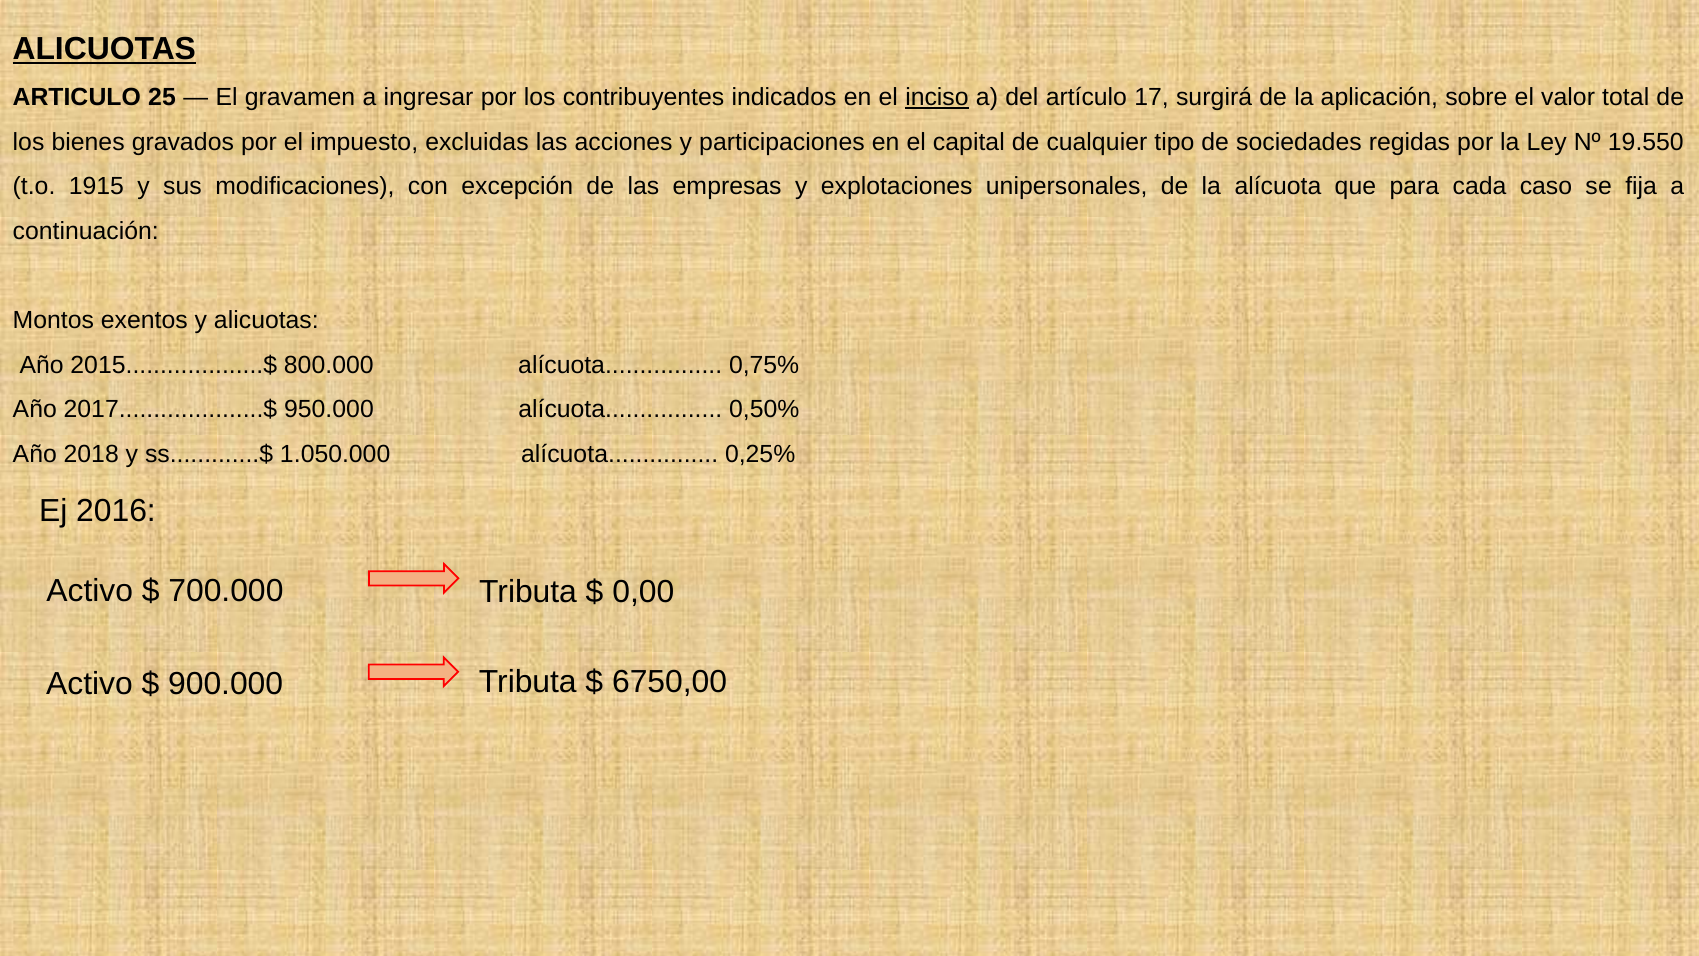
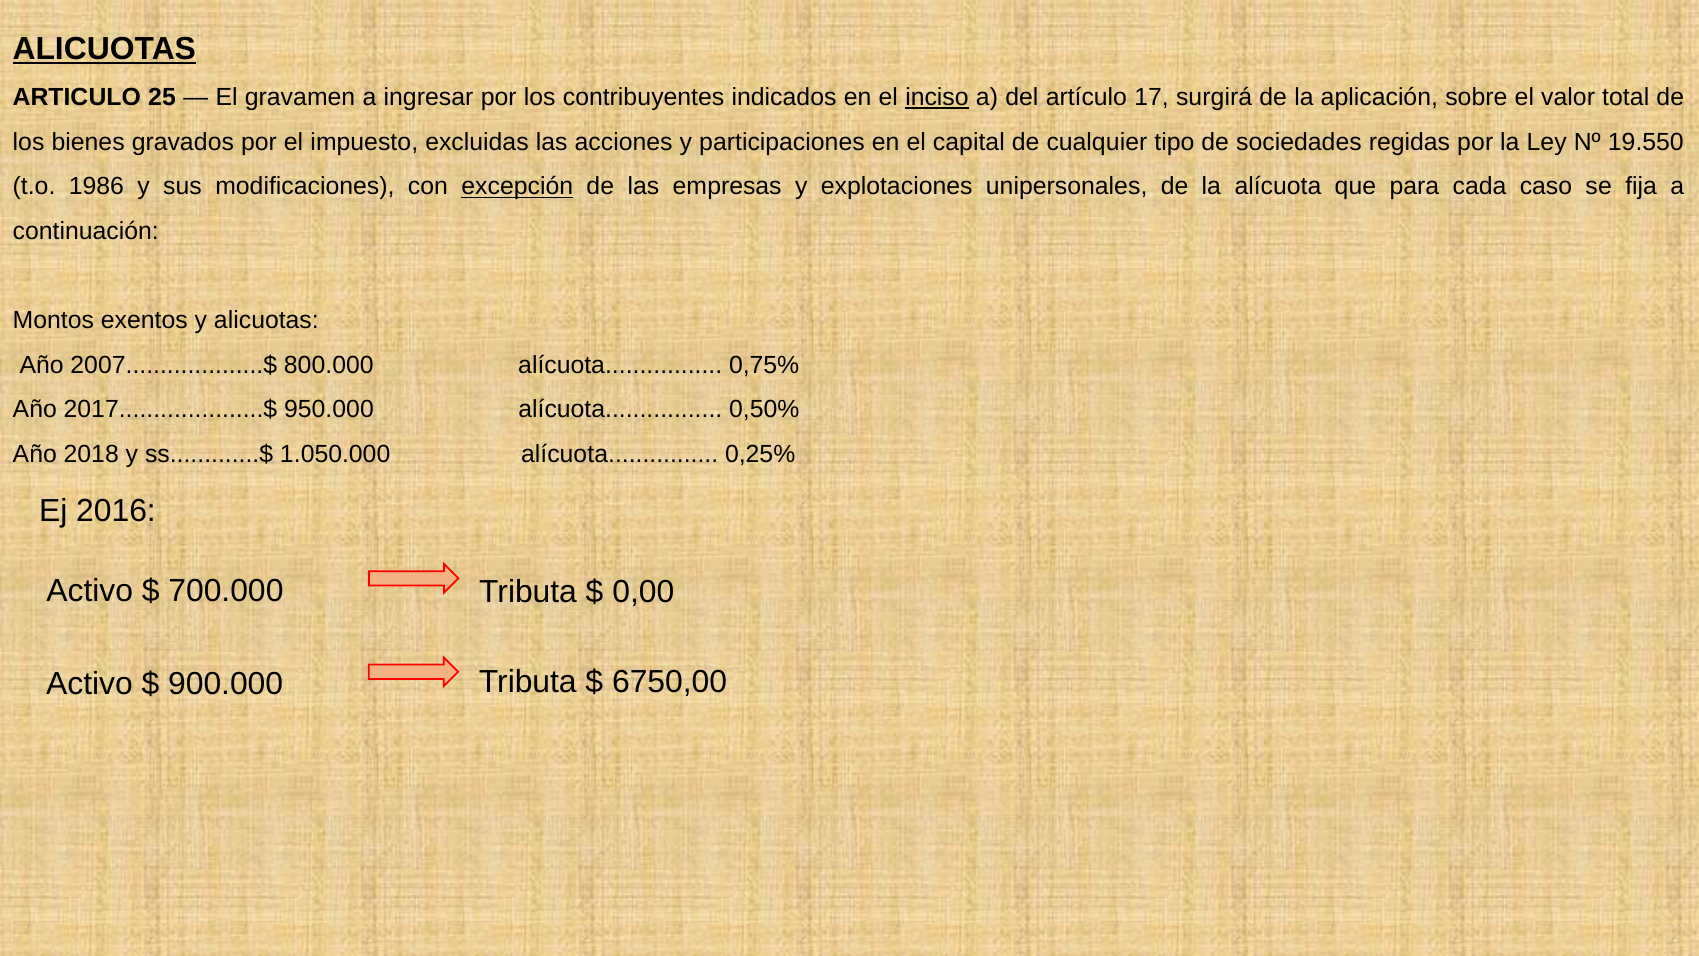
1915: 1915 -> 1986 (96, 187)
excepción underline: none -> present (517, 187)
2015....................$: 2015....................$ -> 2007....................$ (174, 365)
